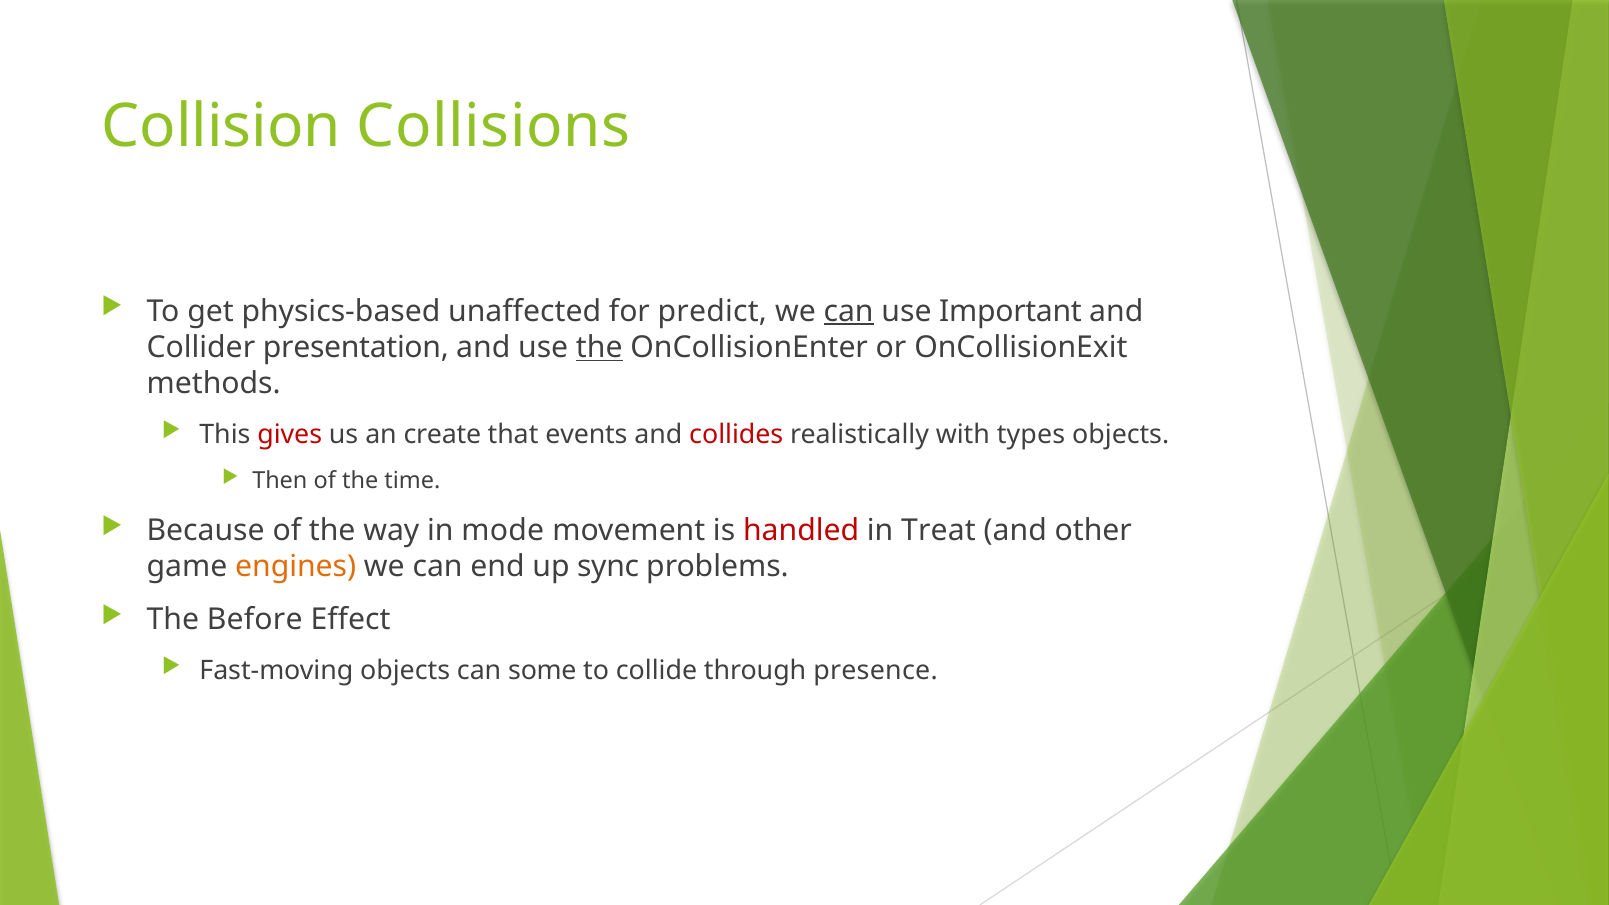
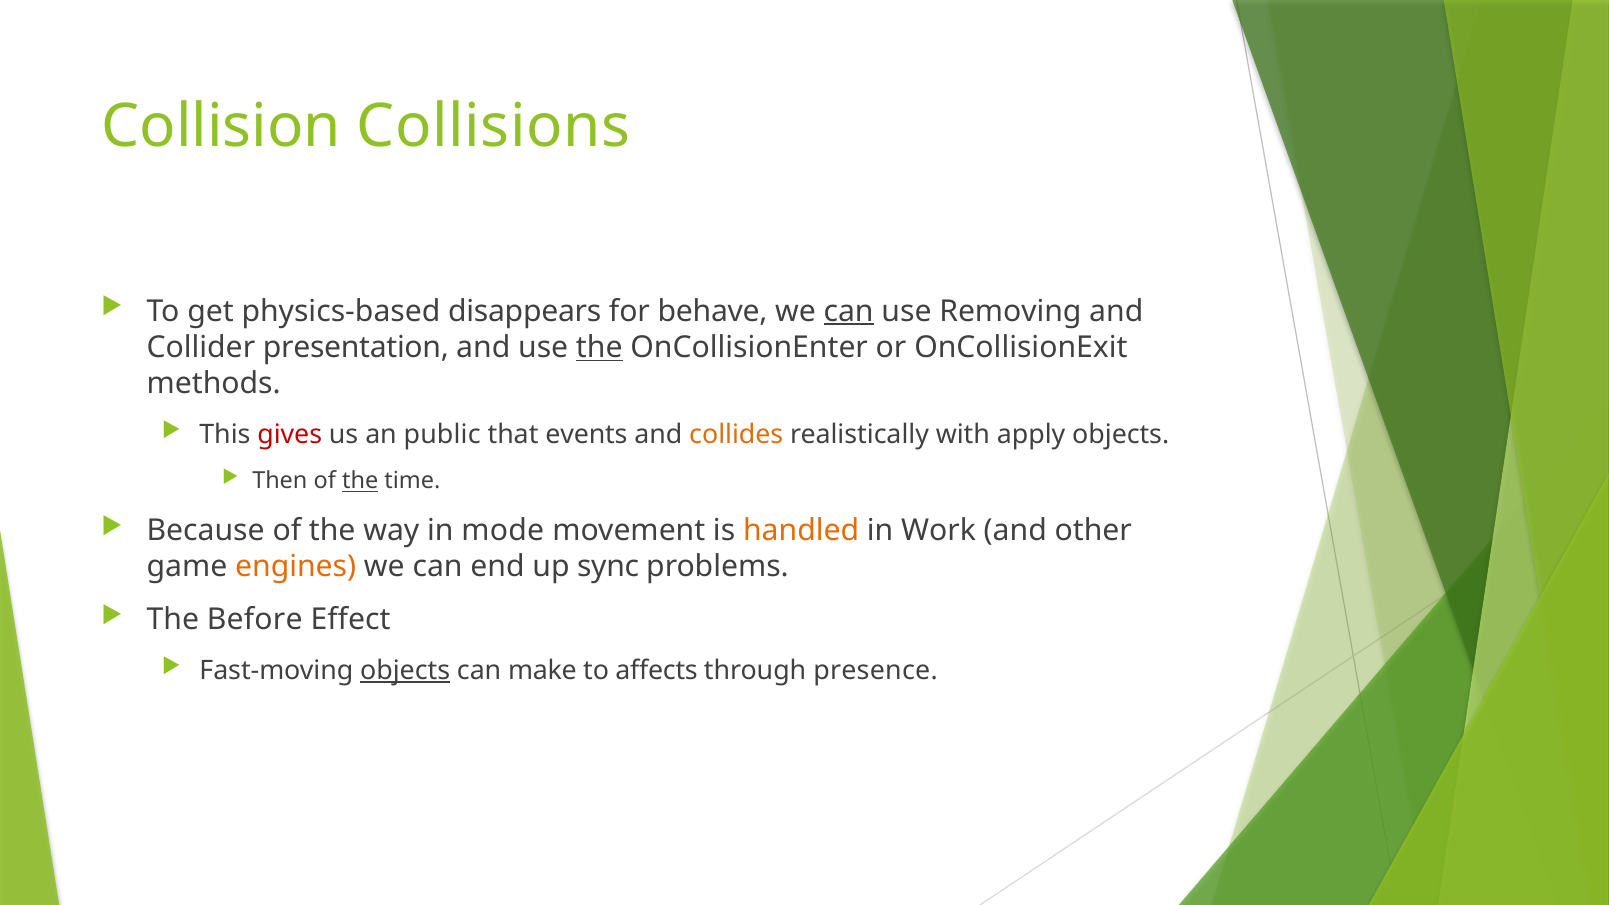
unaffected: unaffected -> disappears (525, 311)
predict: predict -> behave (713, 311)
Important: Important -> Removing (1010, 311)
create: create -> public (442, 435)
collides colour: red -> orange (736, 435)
types: types -> apply (1031, 435)
the underline: none -> present (360, 481)
handled colour: red -> orange (801, 531)
Treat: Treat -> Work (938, 531)
objects underline: none -> present (405, 671)
some: some -> make (542, 671)
collide: collide -> affects (657, 671)
